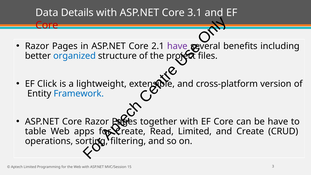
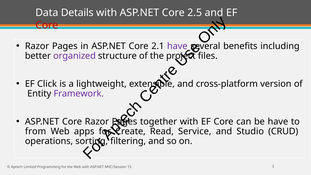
3.1: 3.1 -> 2.5 (195, 13)
organized colour: blue -> purple (75, 56)
Framework colour: blue -> purple (79, 94)
table: table -> from (36, 131)
Read Limited: Limited -> Service (195, 131)
and Create: Create -> Studio (250, 131)
